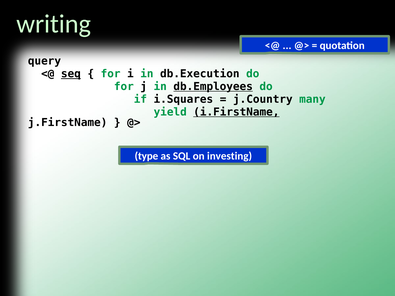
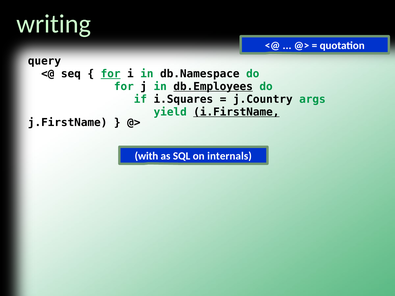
seq underline: present -> none (71, 74)
for underline: none -> present (111, 74)
db.Execution: db.Execution -> db.Namespace (200, 74)
many: many -> args (312, 99)
type: type -> with (146, 156)
investing: investing -> internals (229, 156)
